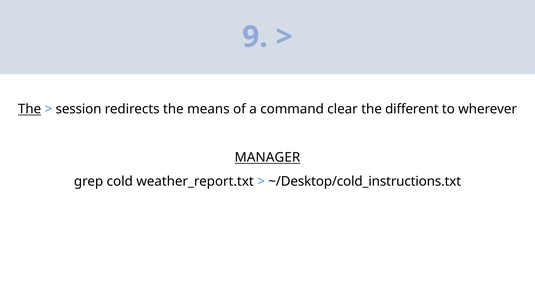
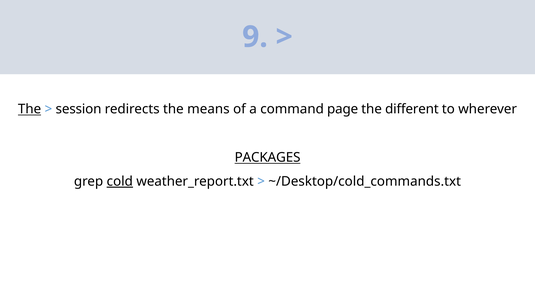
clear: clear -> page (343, 109)
MANAGER: MANAGER -> PACKAGES (268, 157)
cold underline: none -> present (120, 181)
~/Desktop/cold_instructions.txt: ~/Desktop/cold_instructions.txt -> ~/Desktop/cold_commands.txt (365, 181)
